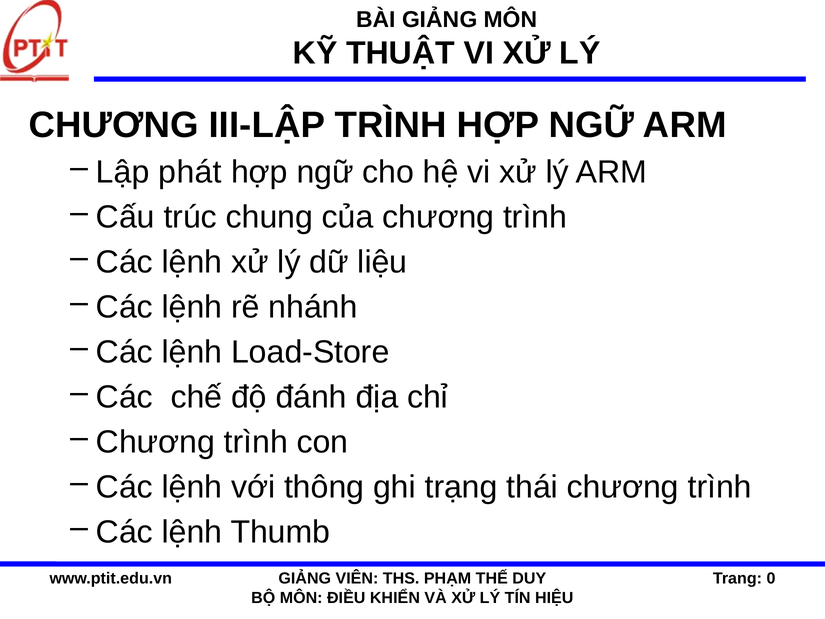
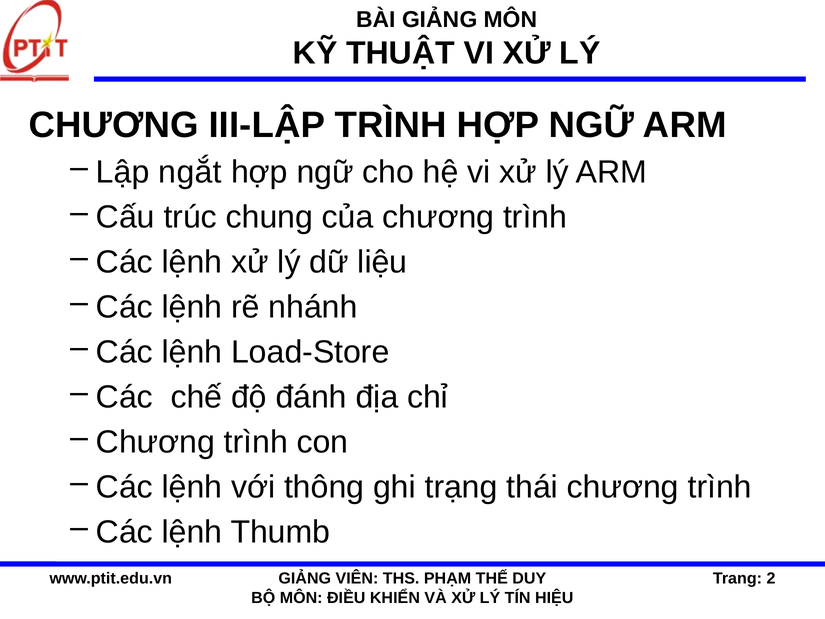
phát: phát -> ngắt (190, 172)
0: 0 -> 2 (771, 578)
